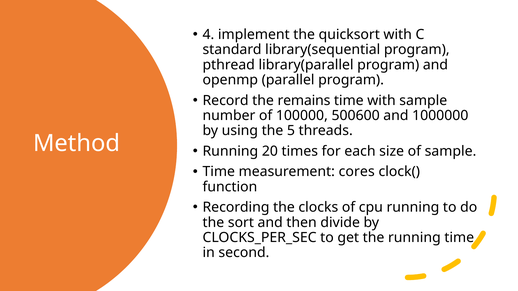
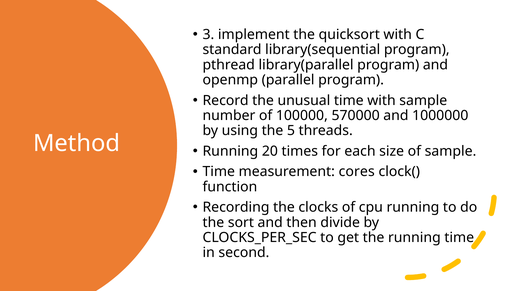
4: 4 -> 3 (208, 35)
remains: remains -> unusual (304, 101)
500600: 500600 -> 570000 (356, 116)
